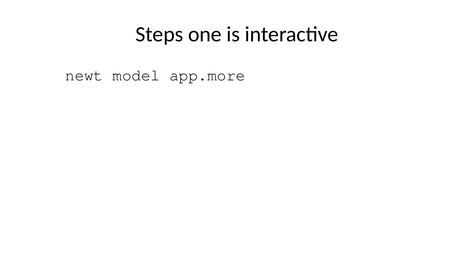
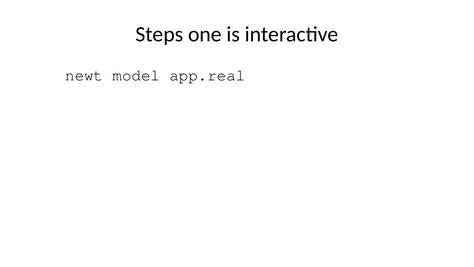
app.more: app.more -> app.real (207, 75)
